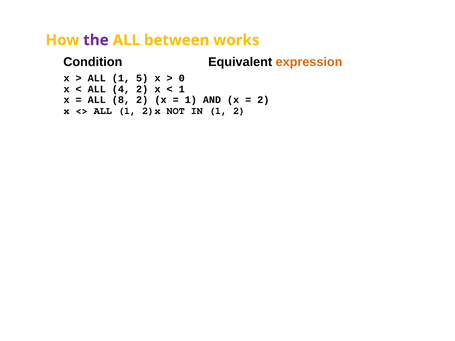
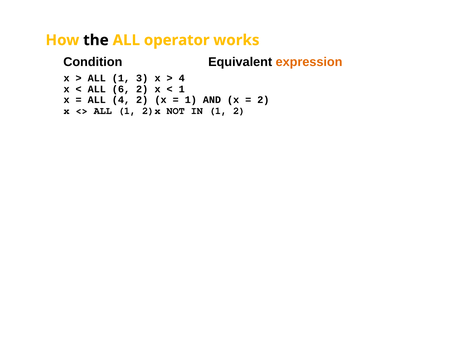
the colour: purple -> black (96, 40)
between: between -> operator (177, 40)
5: 5 -> 3 (142, 78)
0: 0 -> 4 (182, 78)
4: 4 -> 6 (121, 89)
ALL 8: 8 -> 4 (121, 100)
